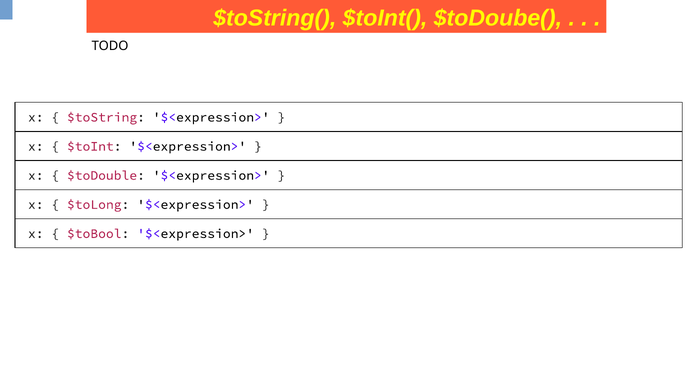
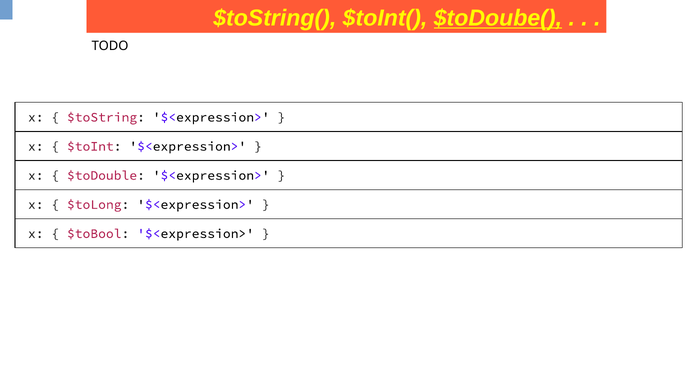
$toDoube( underline: none -> present (498, 18)
